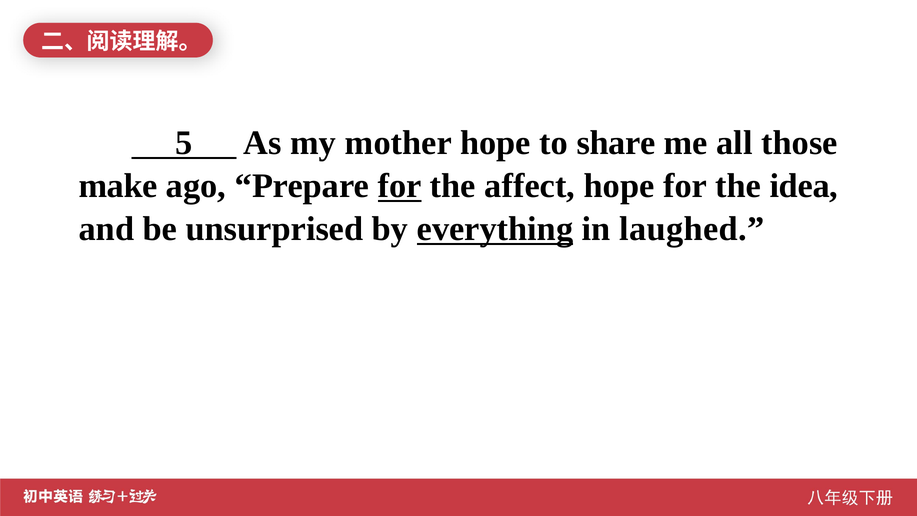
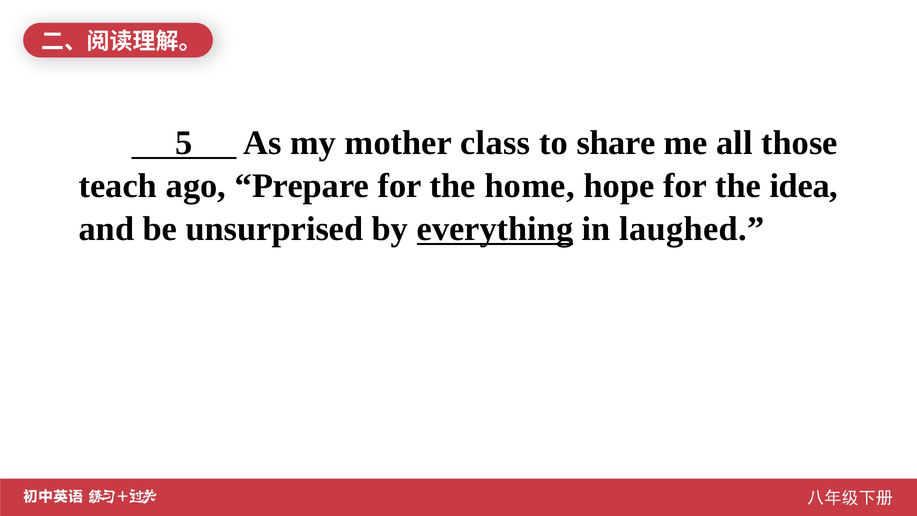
mother hope: hope -> class (495, 143)
make: make -> teach (118, 186)
for underline: present -> none (400, 186)
affect: affect -> home (530, 186)
